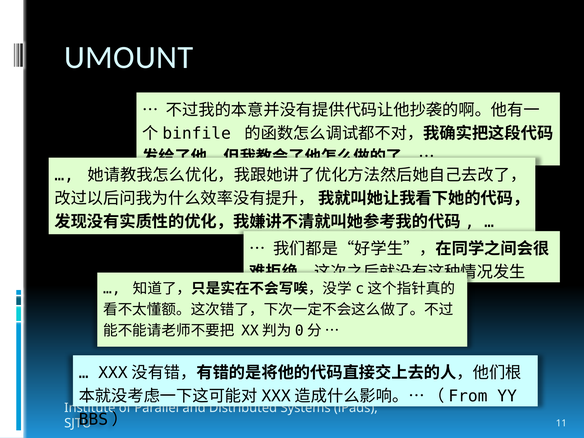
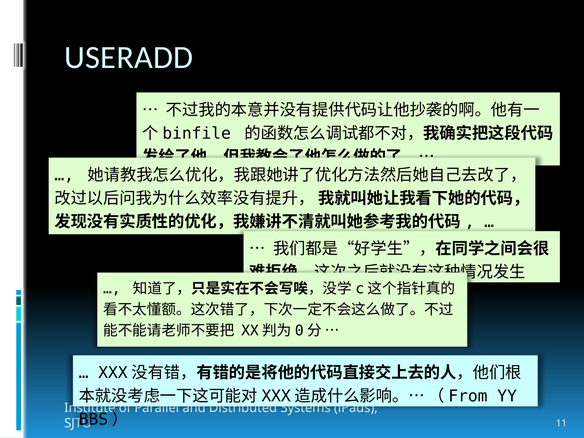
UMOUNT: UMOUNT -> USERADD (129, 57)
